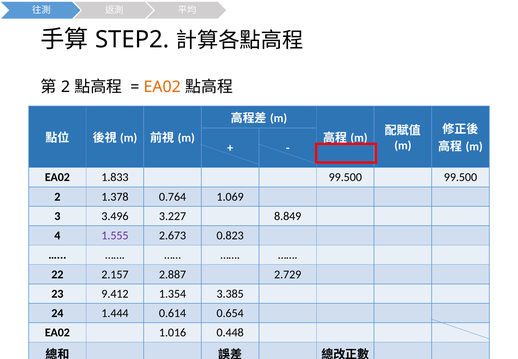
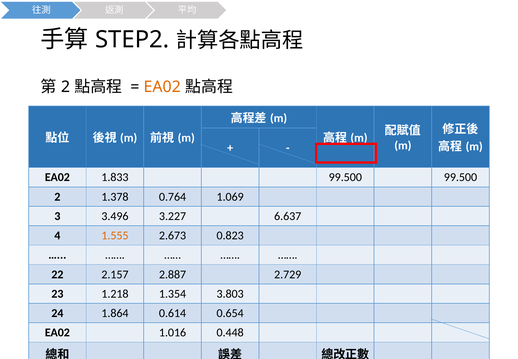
8.849: 8.849 -> 6.637 (288, 216)
1.555 colour: purple -> orange (115, 235)
9.412: 9.412 -> 1.218 (115, 293)
3.385: 3.385 -> 3.803 (230, 293)
1.444: 1.444 -> 1.864 (115, 313)
